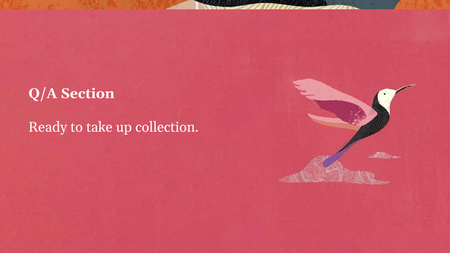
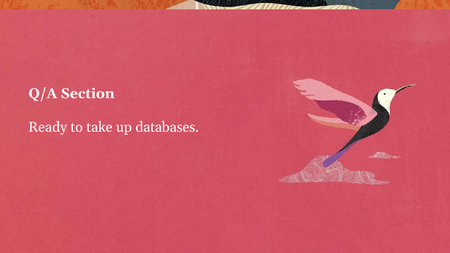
collection: collection -> databases (167, 127)
